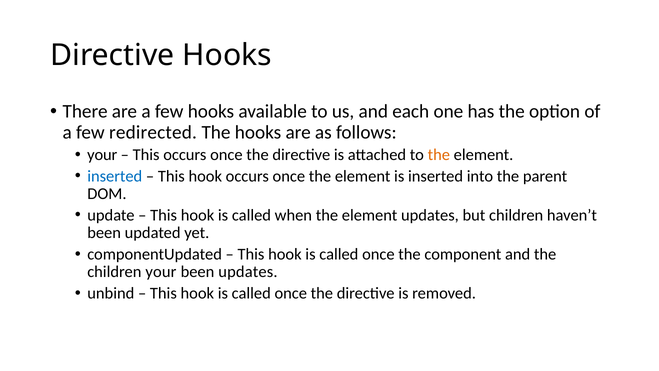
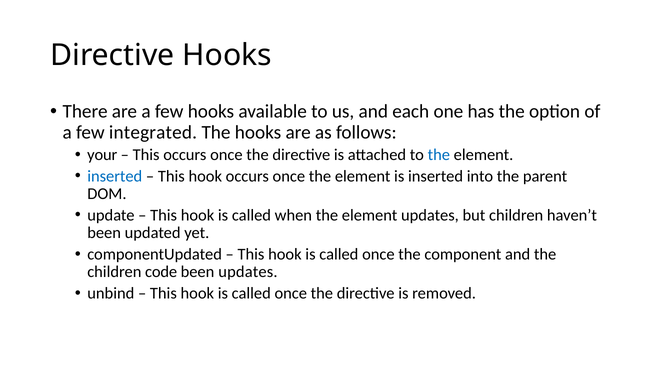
redirected: redirected -> integrated (153, 132)
the colour: orange -> blue (439, 155)
children your: your -> code (161, 272)
